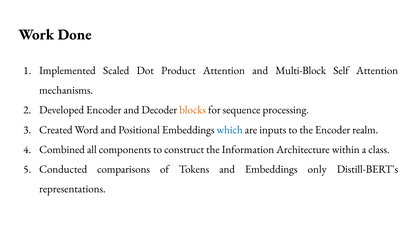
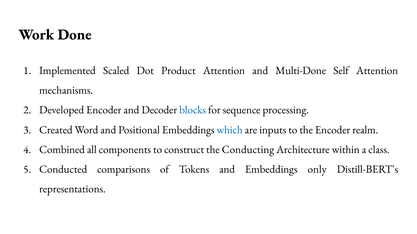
Multi-Block: Multi-Block -> Multi-Done (301, 71)
blocks colour: orange -> blue (193, 110)
Information: Information -> Conducting (248, 150)
